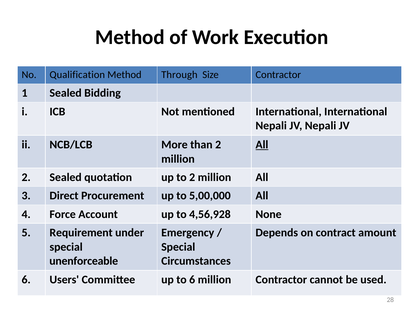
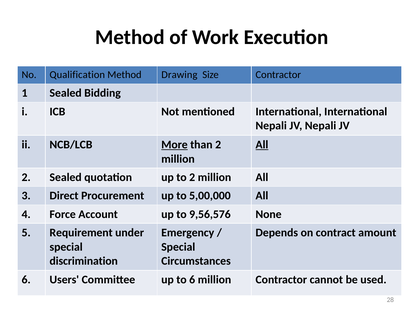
Through: Through -> Drawing (179, 75)
More underline: none -> present (174, 145)
4,56,928: 4,56,928 -> 9,56,576 (210, 214)
unenforceable: unenforceable -> discrimination (84, 261)
